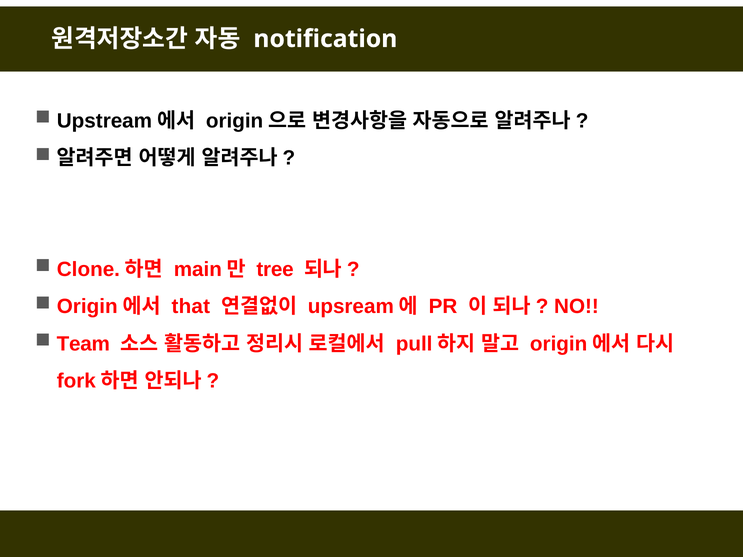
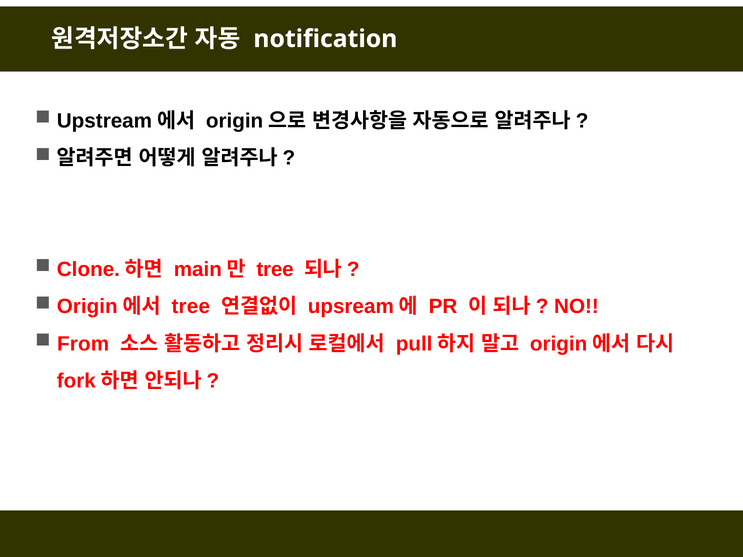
that: that -> tree (191, 307)
Team: Team -> From (83, 344)
